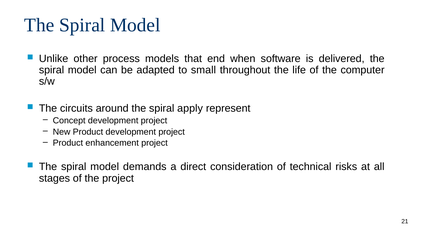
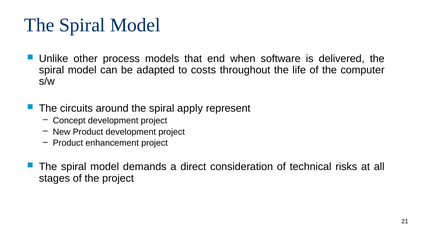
small: small -> costs (203, 70)
